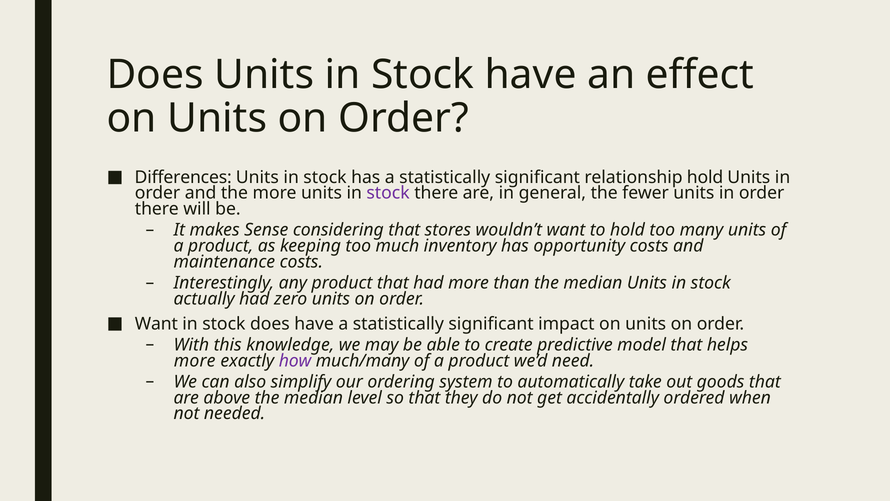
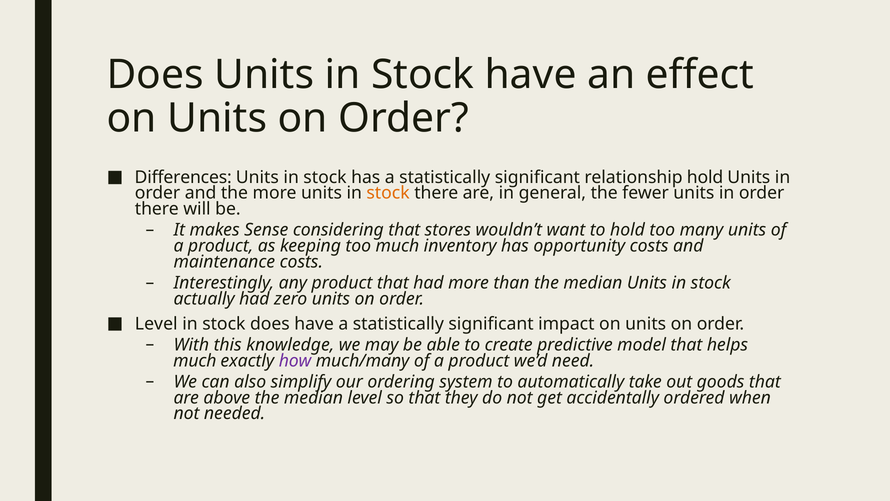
stock colour: purple -> orange (388, 193)
Want: Want -> Level (156, 323)
more: more -> much (195, 360)
